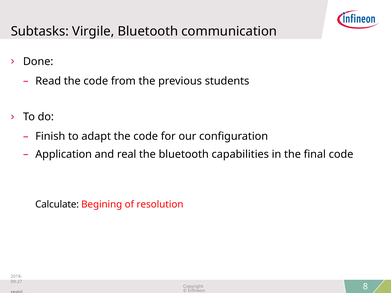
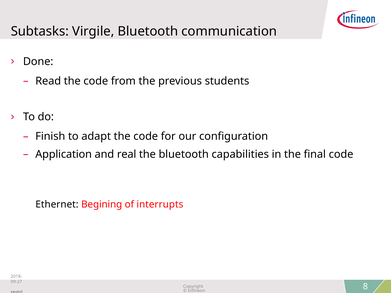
Calculate: Calculate -> Ethernet (57, 205)
resolution: resolution -> interrupts (160, 205)
